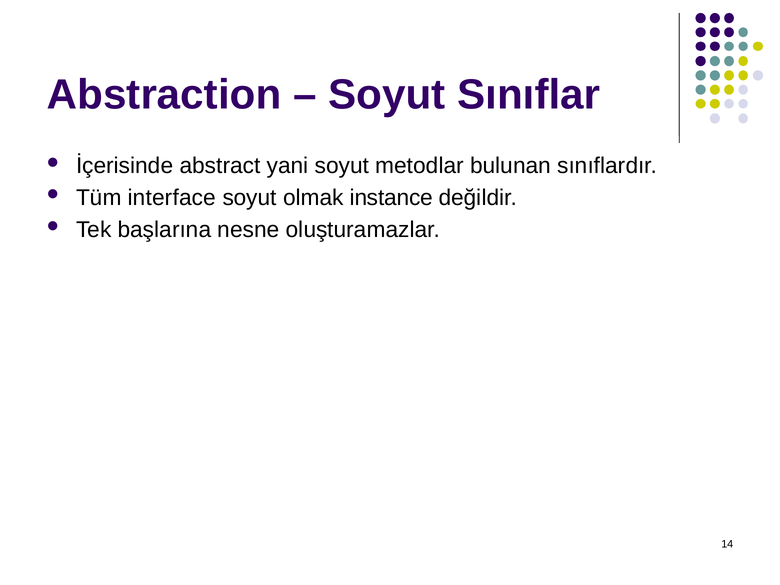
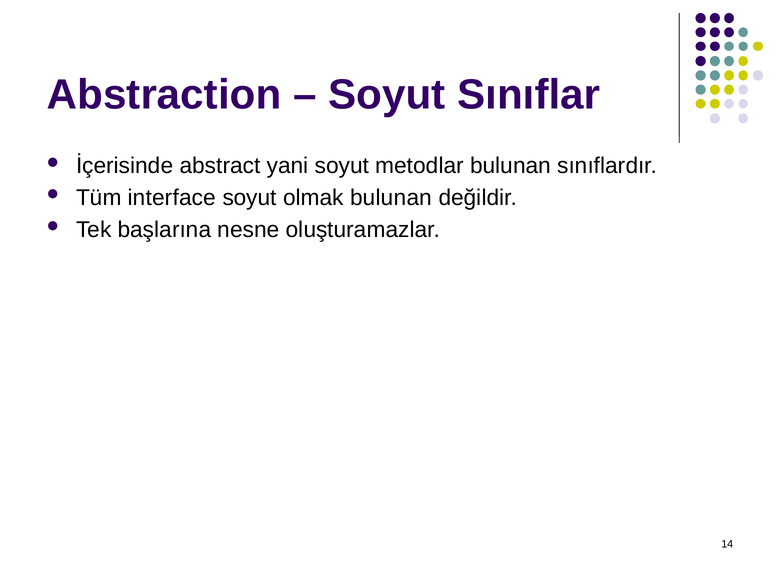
olmak instance: instance -> bulunan (391, 198)
